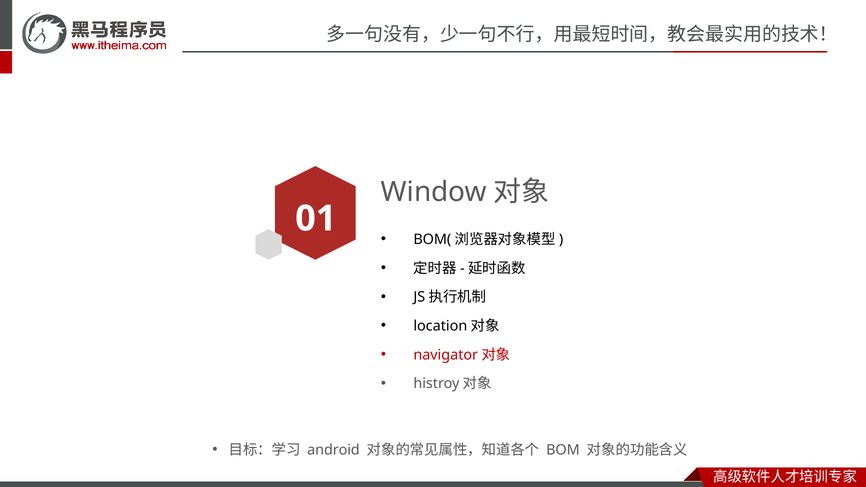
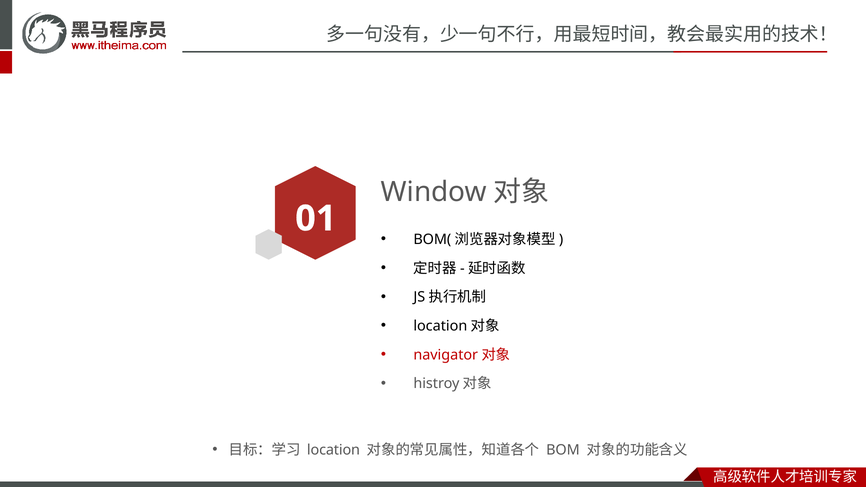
android: android -> location (333, 450)
